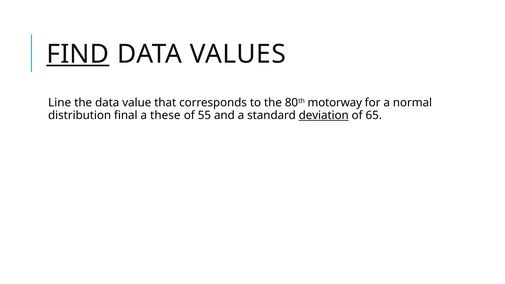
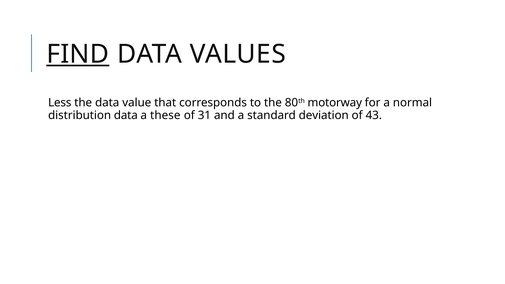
Line: Line -> Less (60, 103)
distribution final: final -> data (126, 115)
55: 55 -> 31 (204, 115)
deviation underline: present -> none (324, 115)
65: 65 -> 43 (374, 115)
